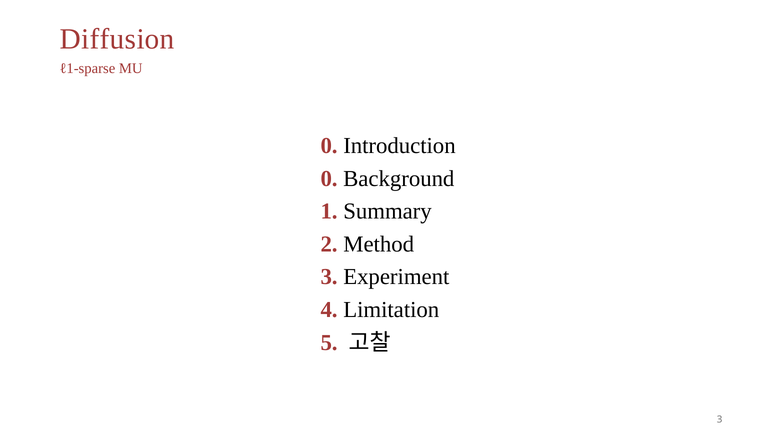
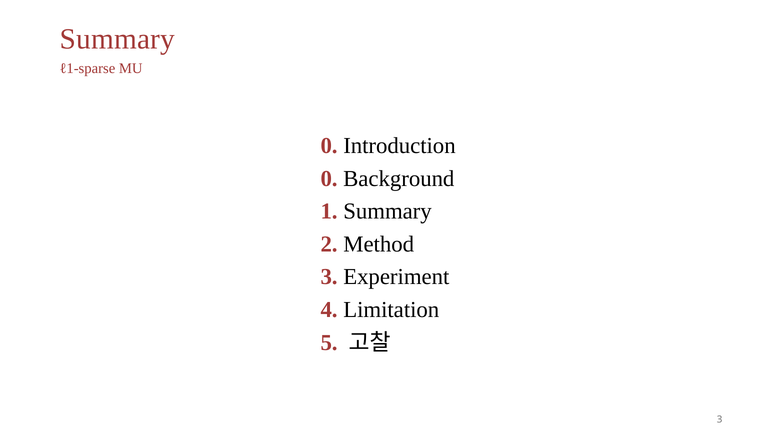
Diffusion: Diffusion -> Summary (117, 39)
